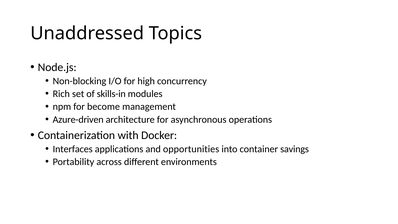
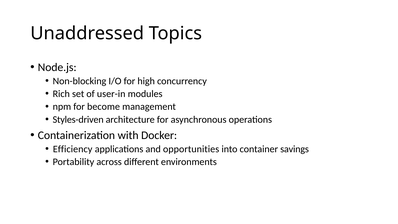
skills-in: skills-in -> user-in (111, 94)
Azure-driven: Azure-driven -> Styles-driven (78, 119)
Interfaces: Interfaces -> Efficiency (73, 149)
